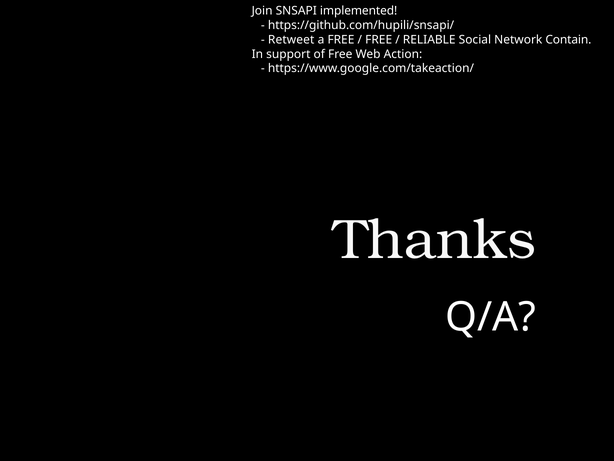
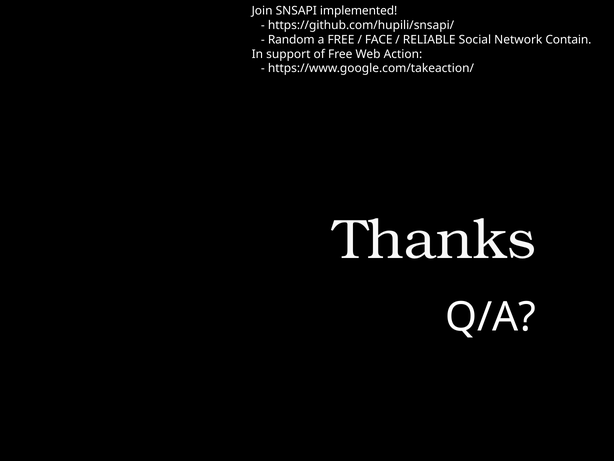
Retweet: Retweet -> Random (291, 40)
FREE: FREE -> FACE (379, 40)
